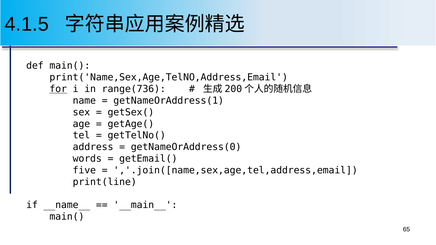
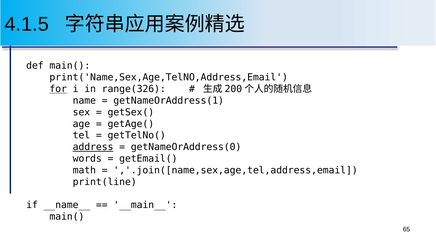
range(736: range(736 -> range(326 (134, 89)
address underline: none -> present (93, 147)
five: five -> math (84, 170)
